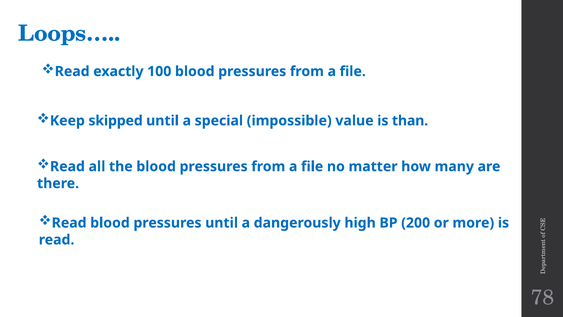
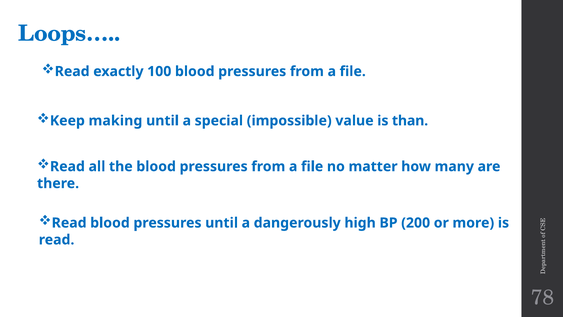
skipped: skipped -> making (115, 121)
